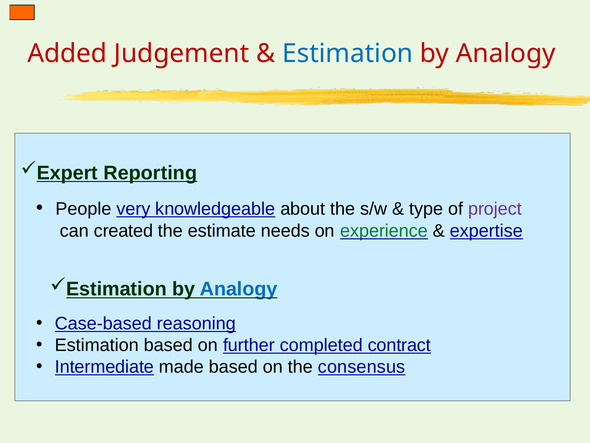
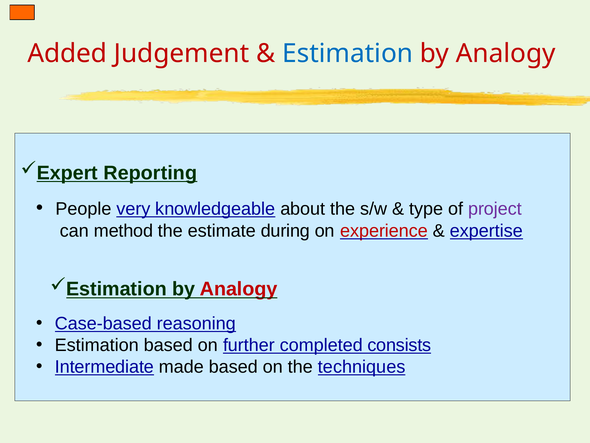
created: created -> method (123, 231)
needs: needs -> during (285, 231)
experience colour: green -> red (384, 231)
Analogy colour: blue -> red (239, 289)
contract: contract -> consists (399, 345)
consensus: consensus -> techniques (362, 366)
